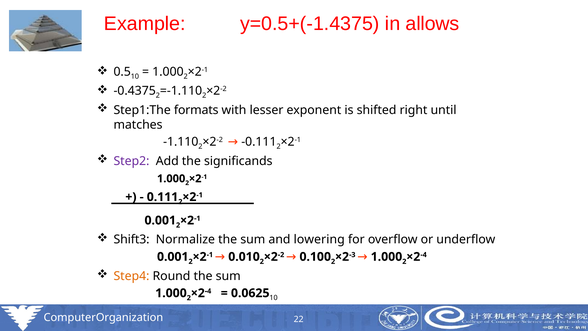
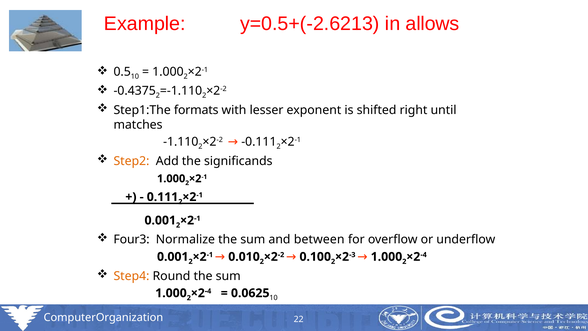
y=0.5+(-1.4375: y=0.5+(-1.4375 -> y=0.5+(-2.6213 (310, 24)
Step2 colour: purple -> orange (131, 161)
Shift3: Shift3 -> Four3 (132, 239)
lowering: lowering -> between (319, 239)
